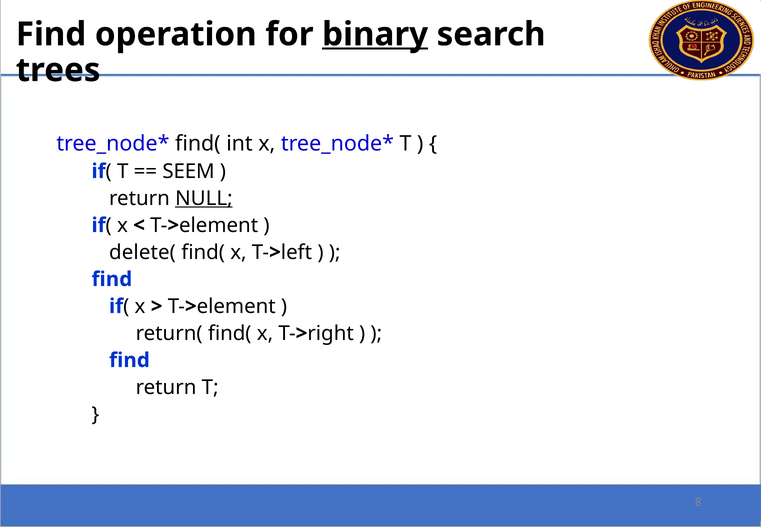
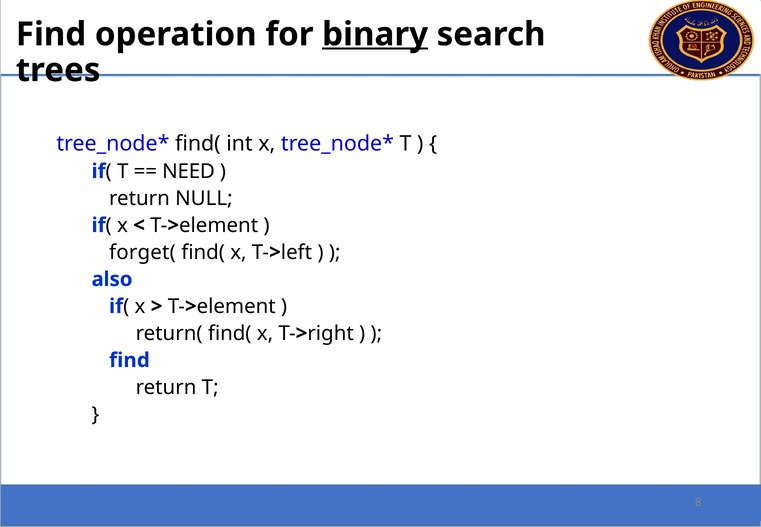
SEEM: SEEM -> NEED (189, 171)
NULL underline: present -> none (204, 198)
delete(: delete( -> forget( (142, 252)
find: find -> also (112, 279)
